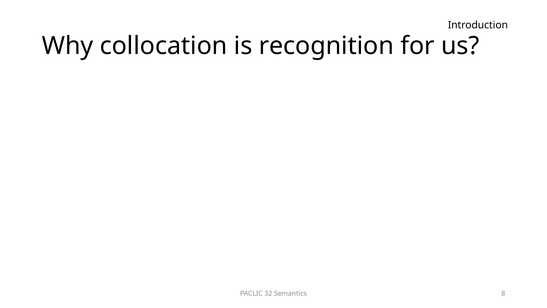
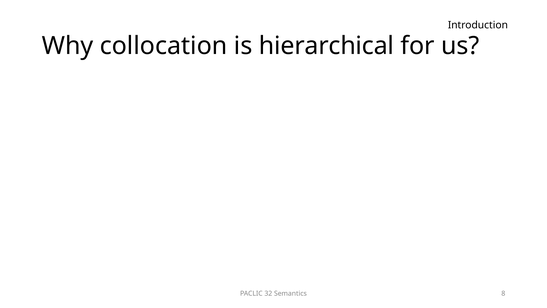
recognition: recognition -> hierarchical (326, 46)
